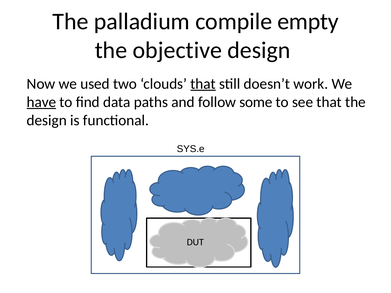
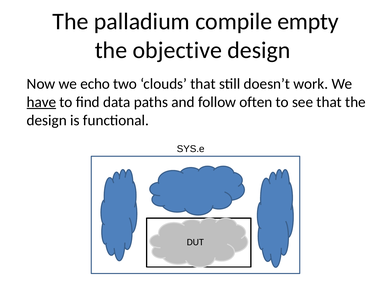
used: used -> echo (95, 84)
that underline: present -> none (203, 84)
some: some -> often (256, 102)
